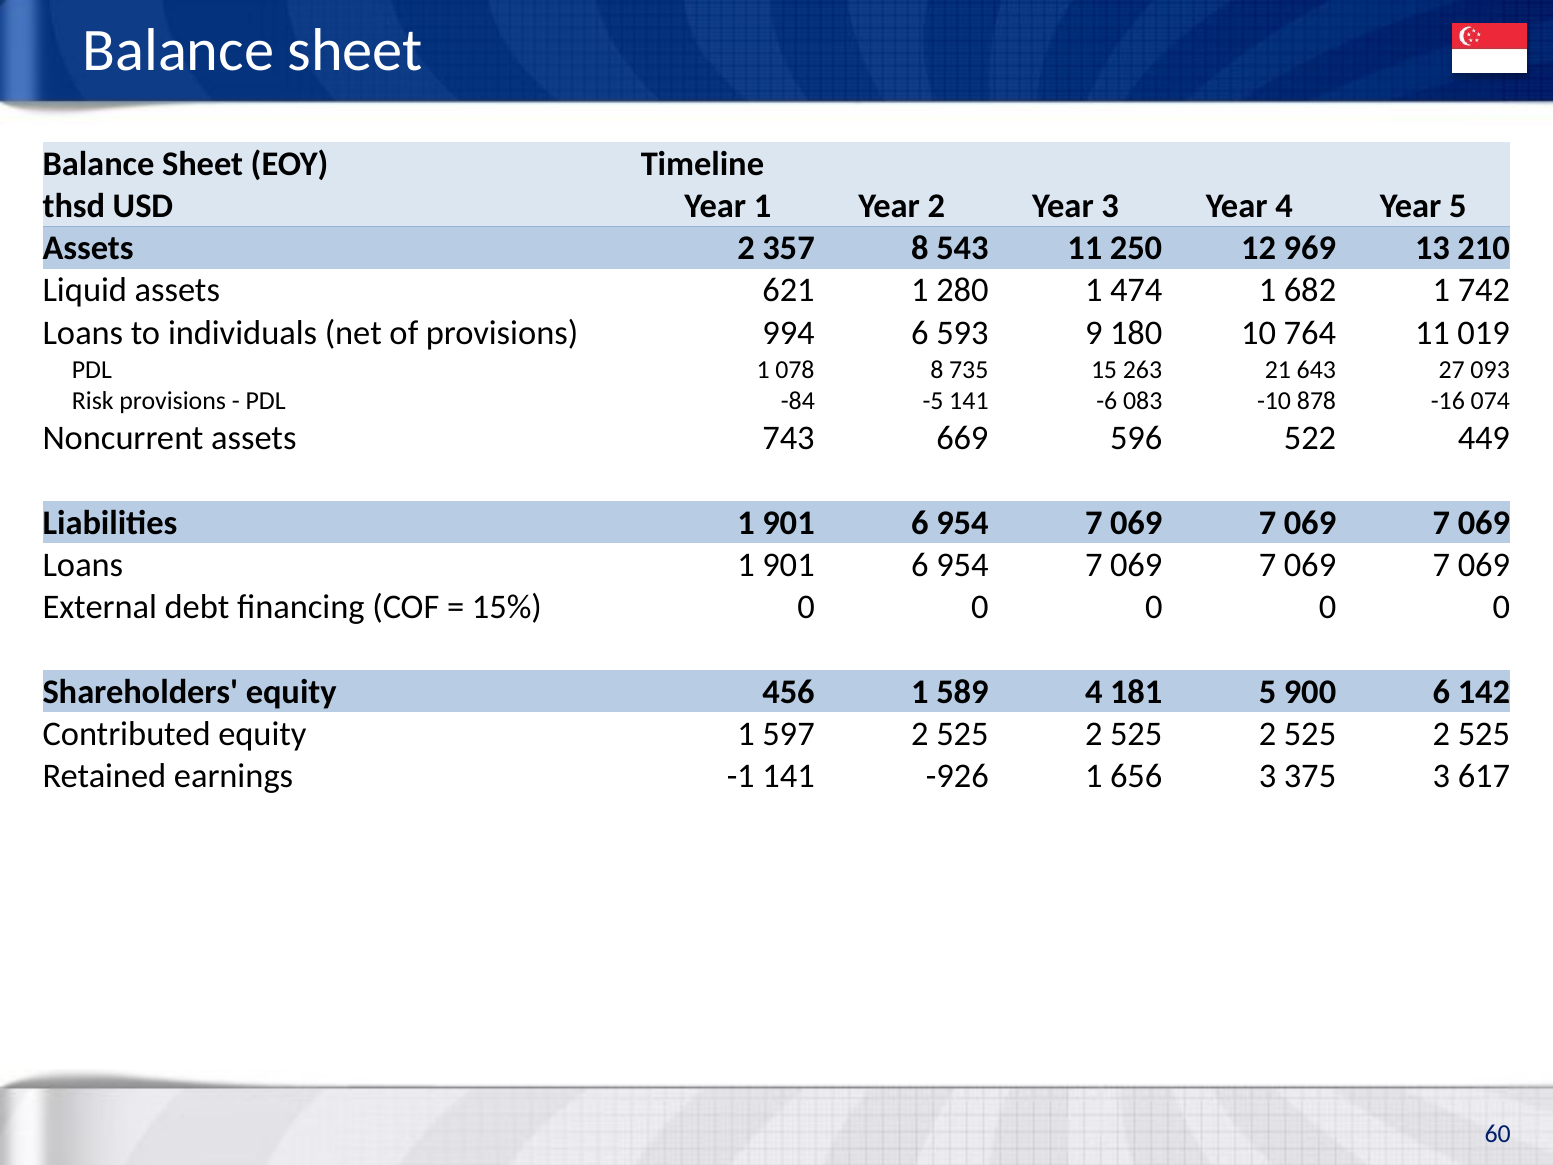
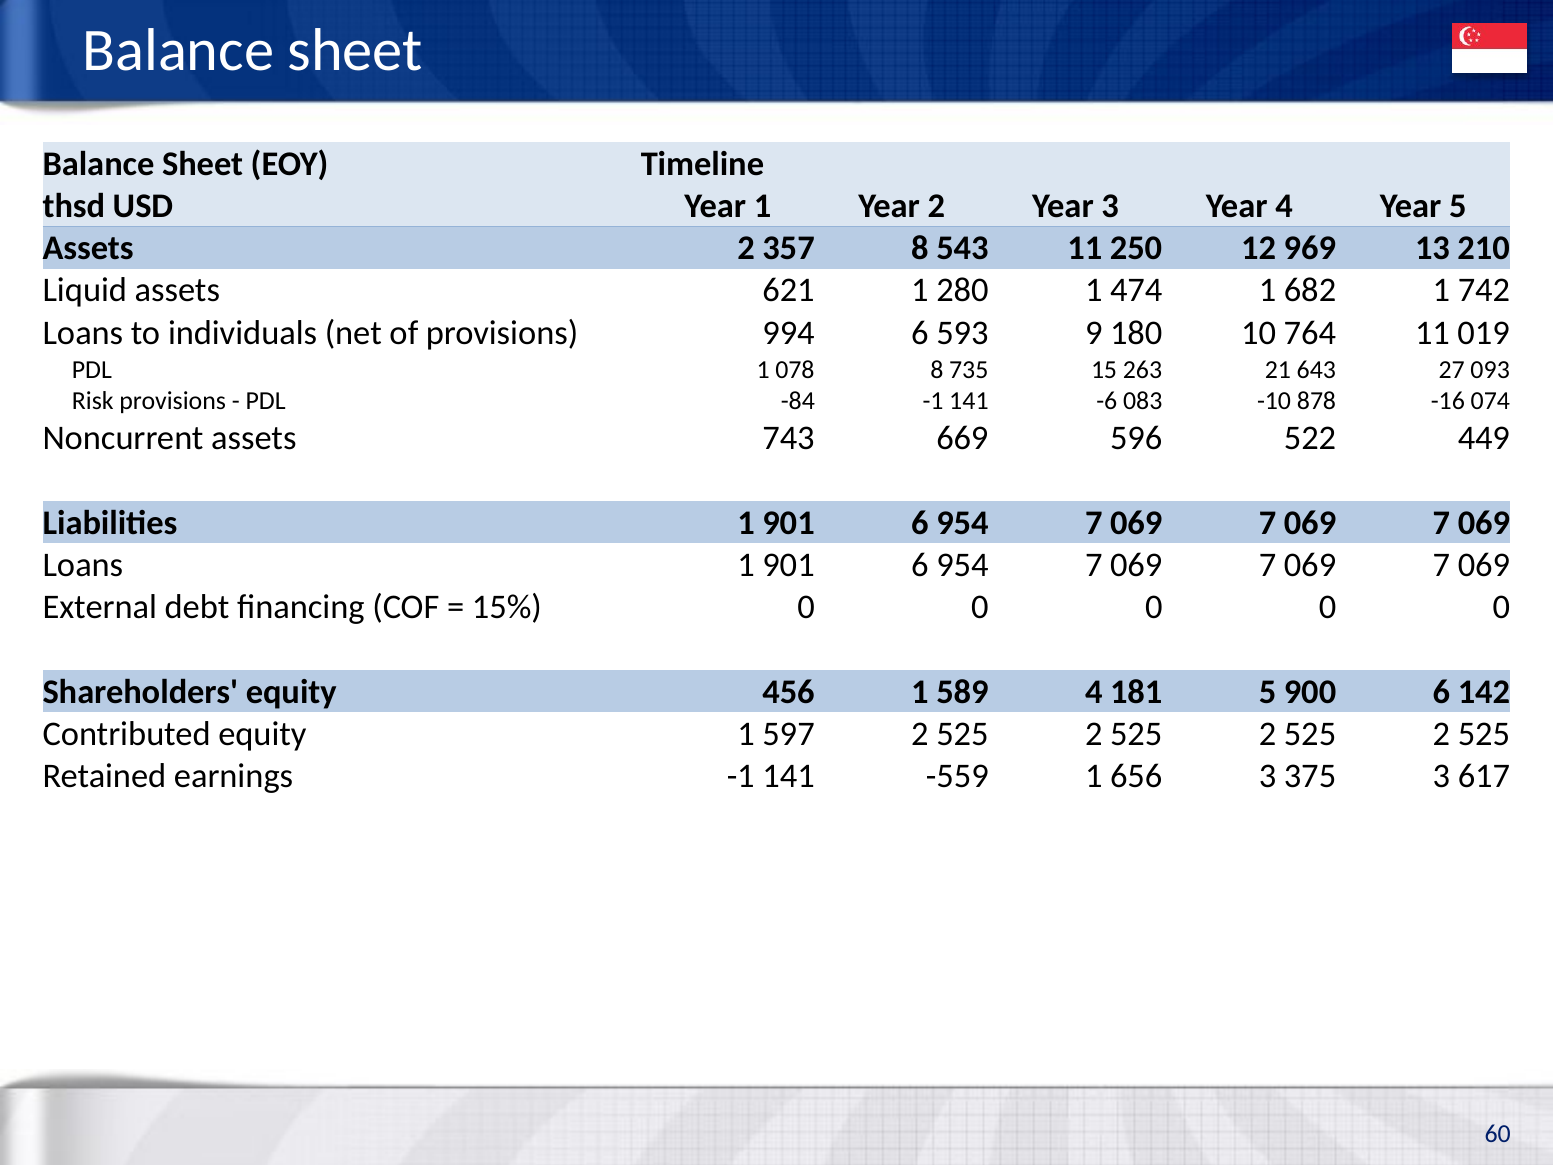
-84 -5: -5 -> -1 (933, 401)
-926: -926 -> -559 (957, 776)
